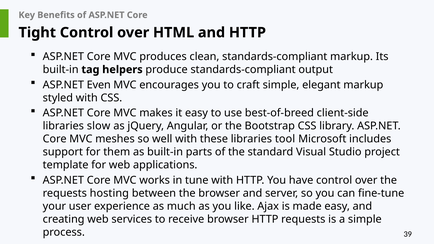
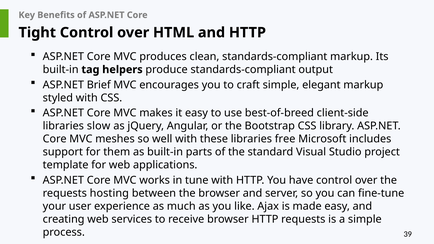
Even: Even -> Brief (99, 85)
tool: tool -> free (285, 139)
